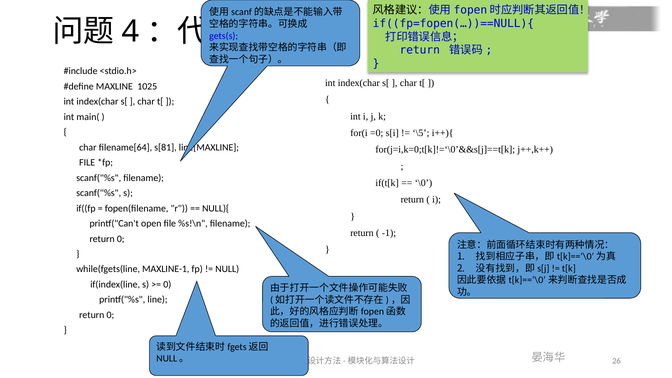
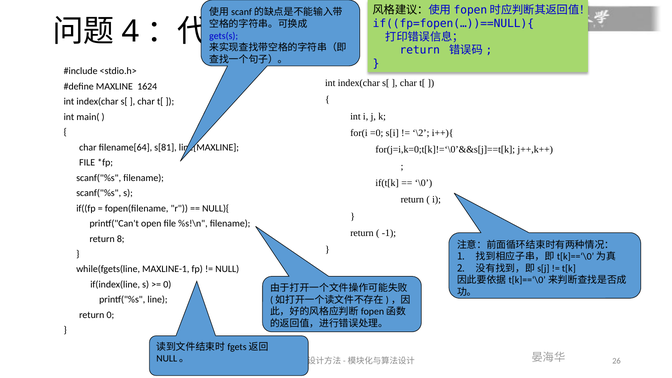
1025: 1025 -> 1624 (147, 86)
\5: \5 -> \2 (421, 133)
0: 0 -> 8 (121, 239)
